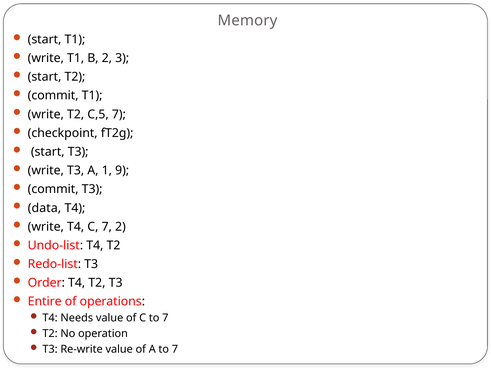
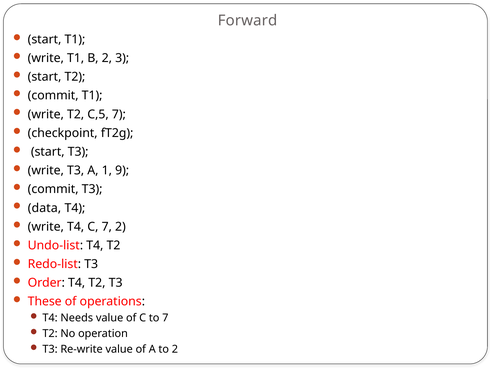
Memory: Memory -> Forward (247, 21)
Entire: Entire -> These (45, 301)
A to 7: 7 -> 2 (175, 349)
